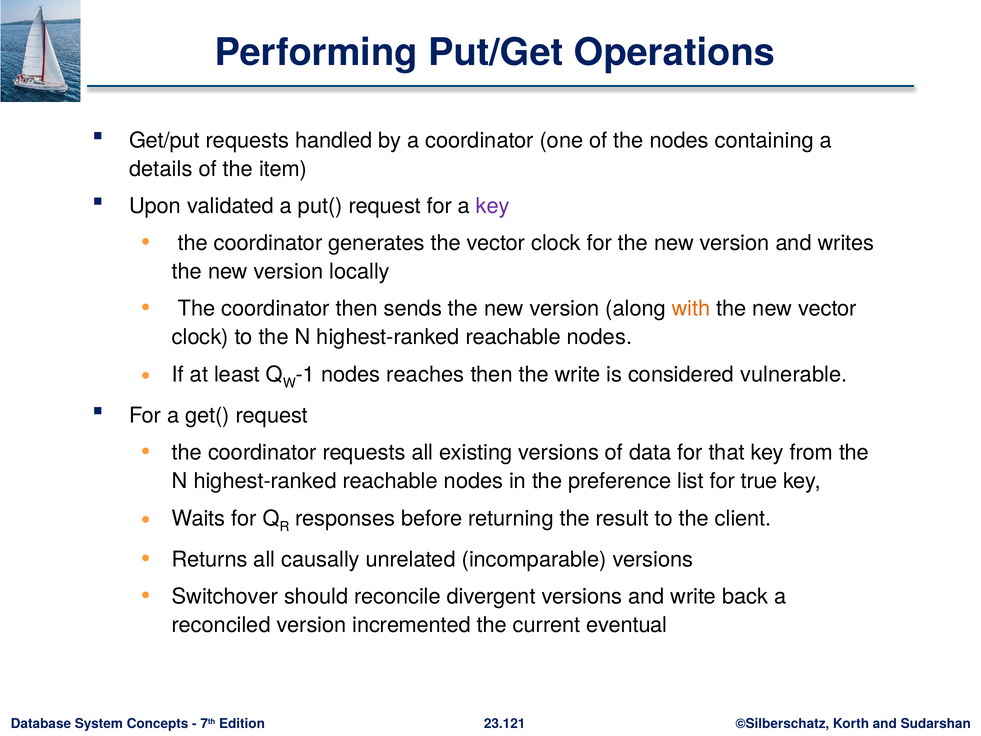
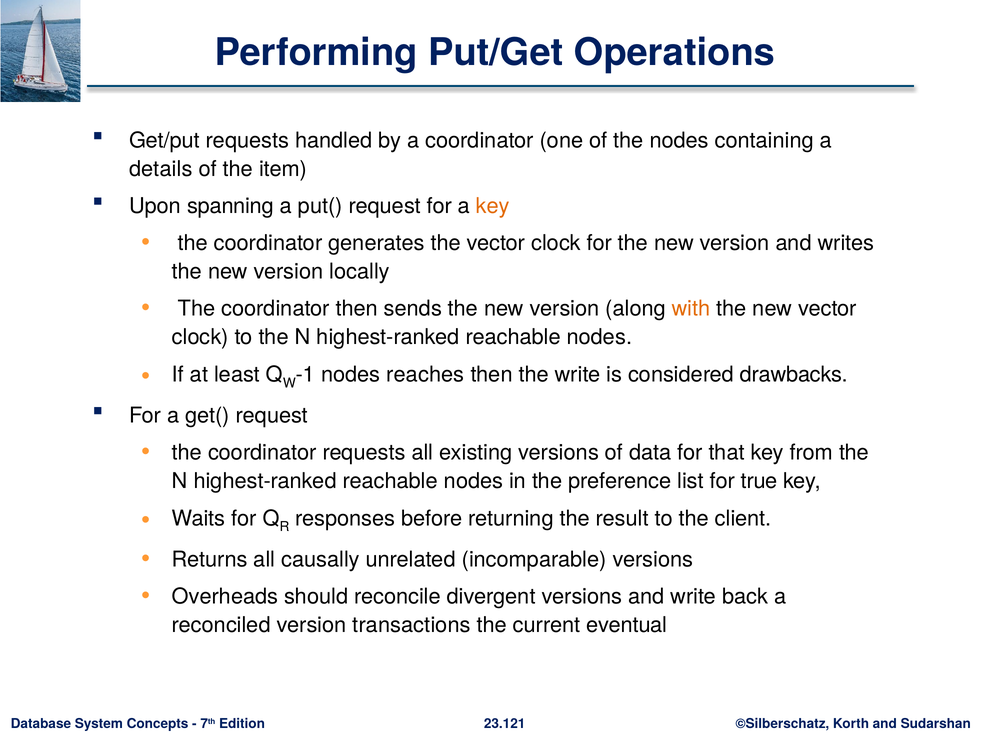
validated: validated -> spanning (231, 206)
key colour: purple -> orange (493, 206)
vulnerable: vulnerable -> drawbacks (794, 374)
Switchover: Switchover -> Overheads (225, 596)
incremented: incremented -> transactions (412, 625)
